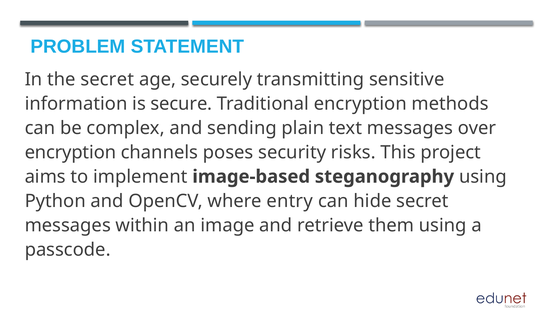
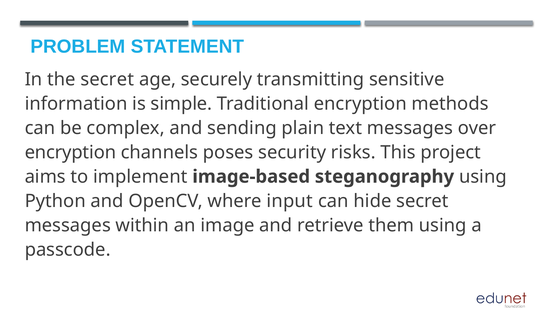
secure: secure -> simple (181, 104)
entry: entry -> input (290, 201)
